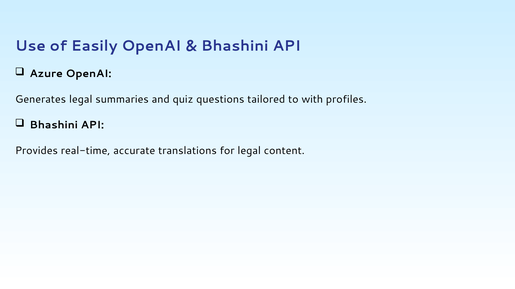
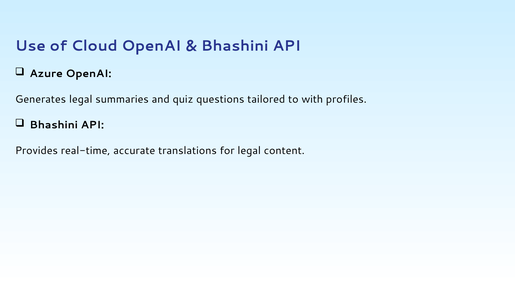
Easily: Easily -> Cloud (94, 46)
